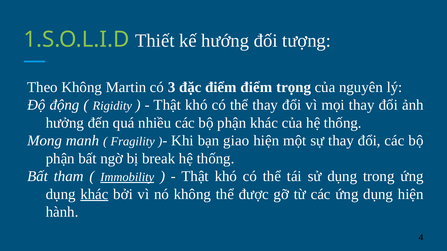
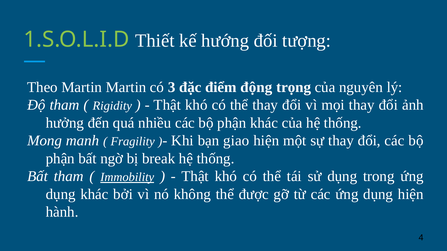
Theo Không: Không -> Martin (82, 87)
điểm điểm: điểm -> động (256, 87)
Độ động: động -> tham (64, 105)
khác underline: present -> none (94, 195)
